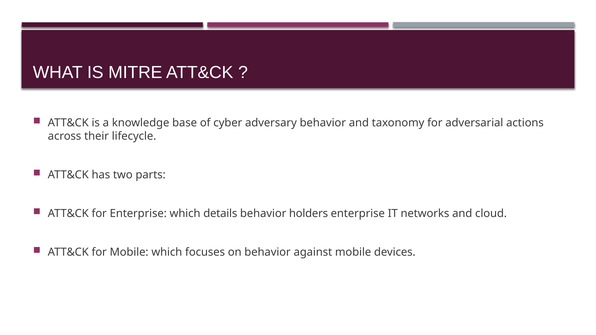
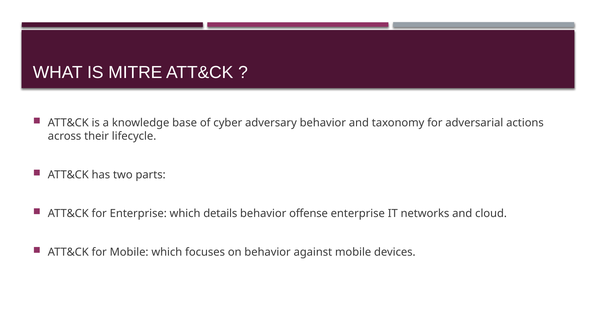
holders: holders -> offense (309, 214)
